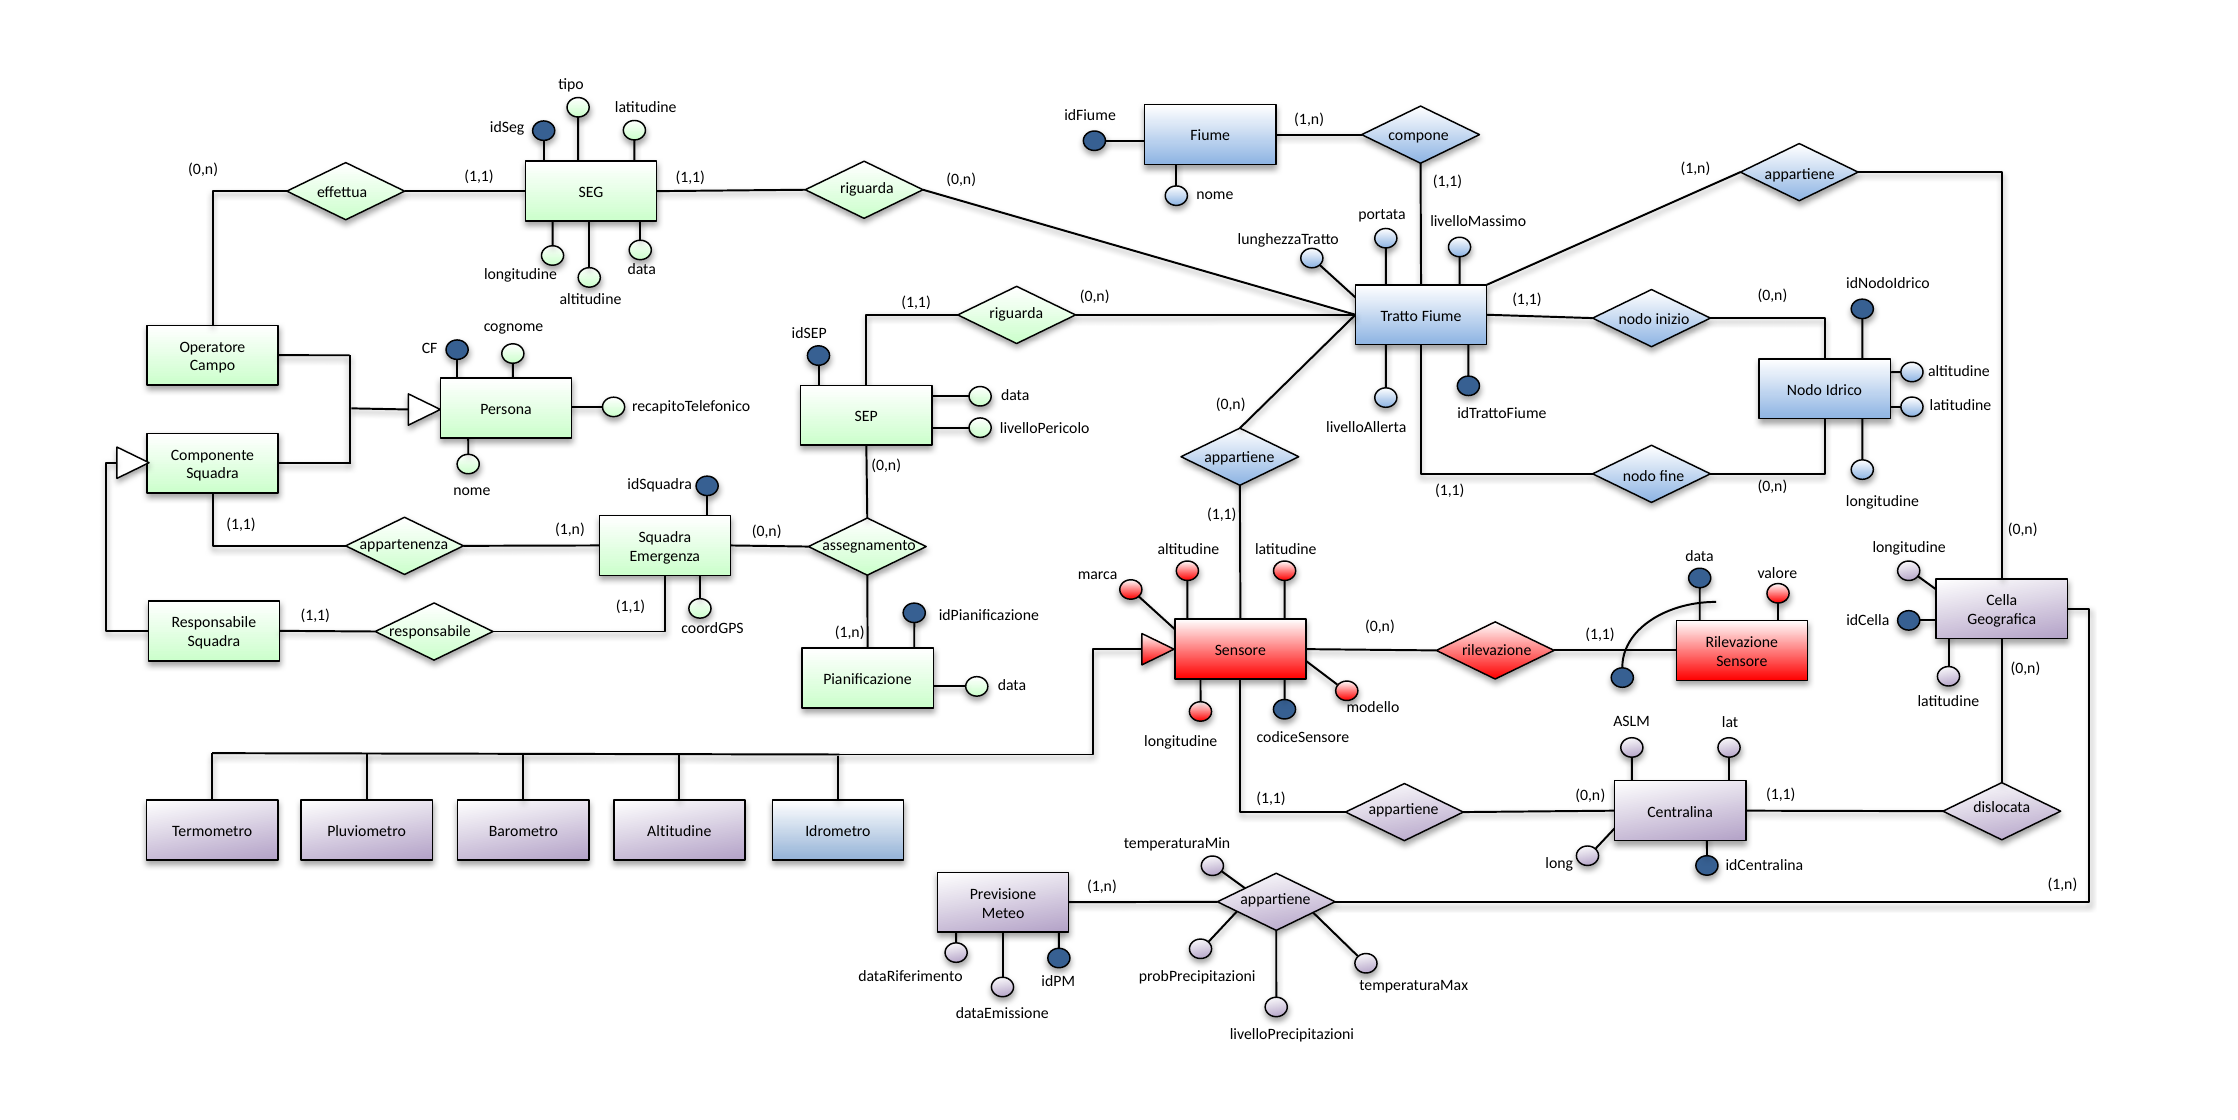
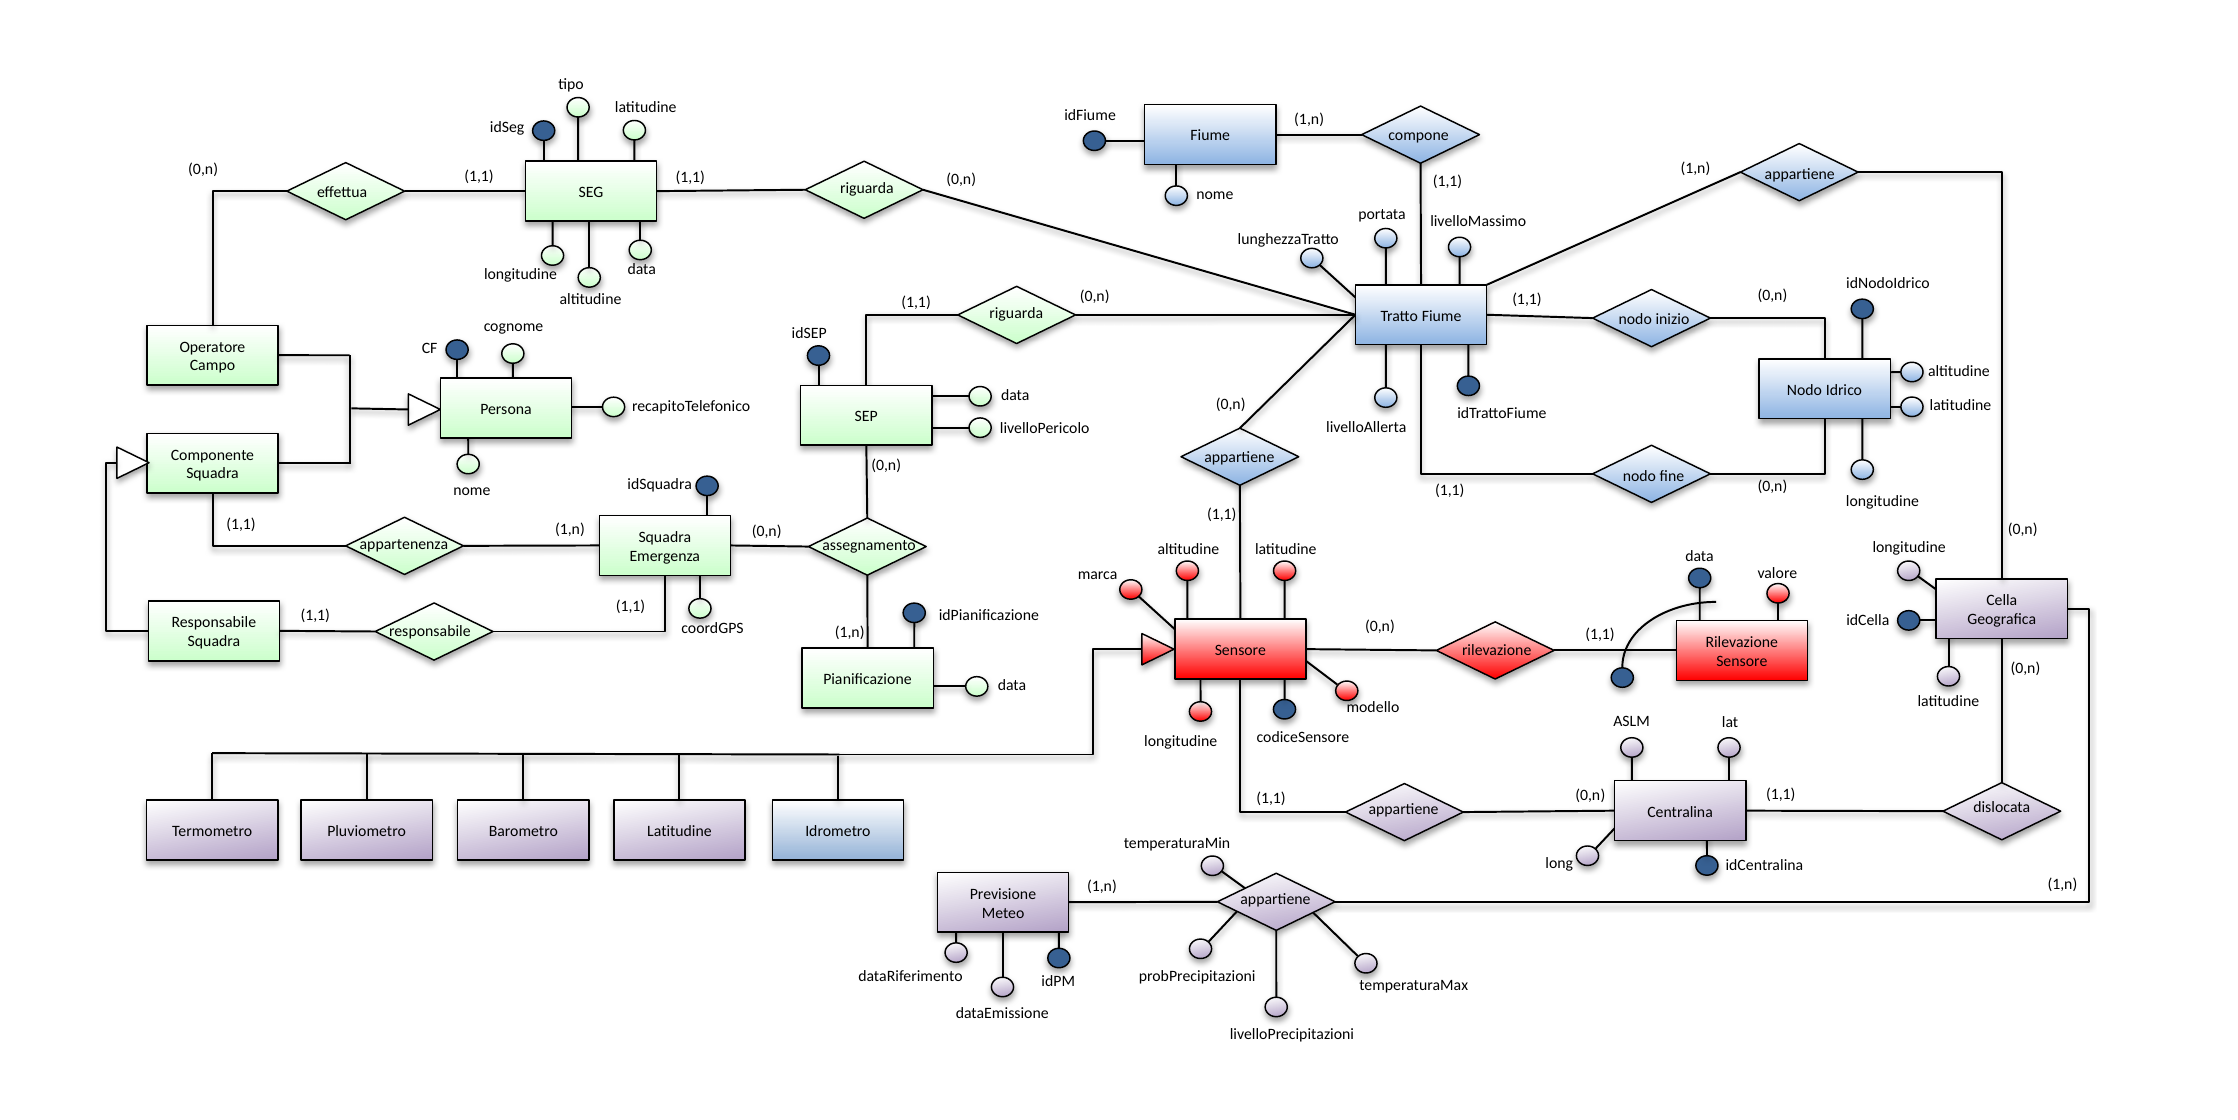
Pluviometro Altitudine: Altitudine -> Latitudine (679, 831)
